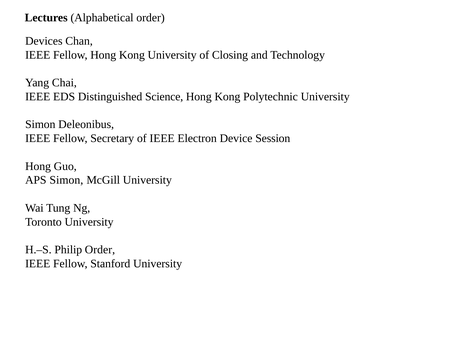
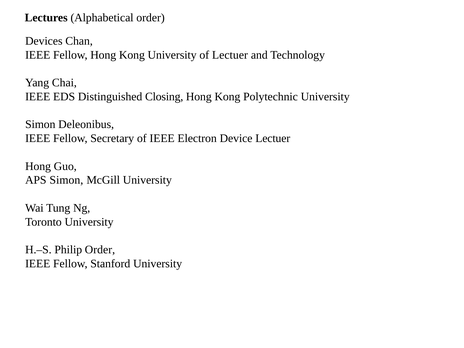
of Closing: Closing -> Lectuer (230, 55)
Science: Science -> Closing (164, 97)
Device Session: Session -> Lectuer (273, 138)
